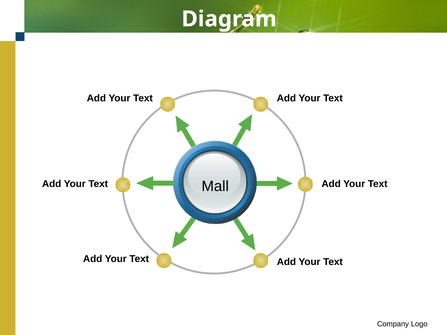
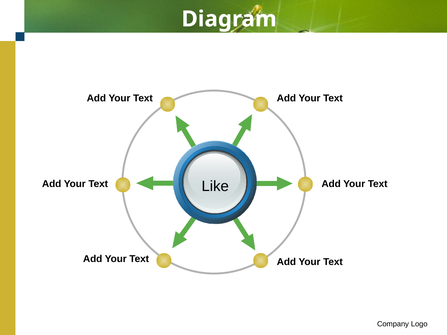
Mall: Mall -> Like (215, 186)
